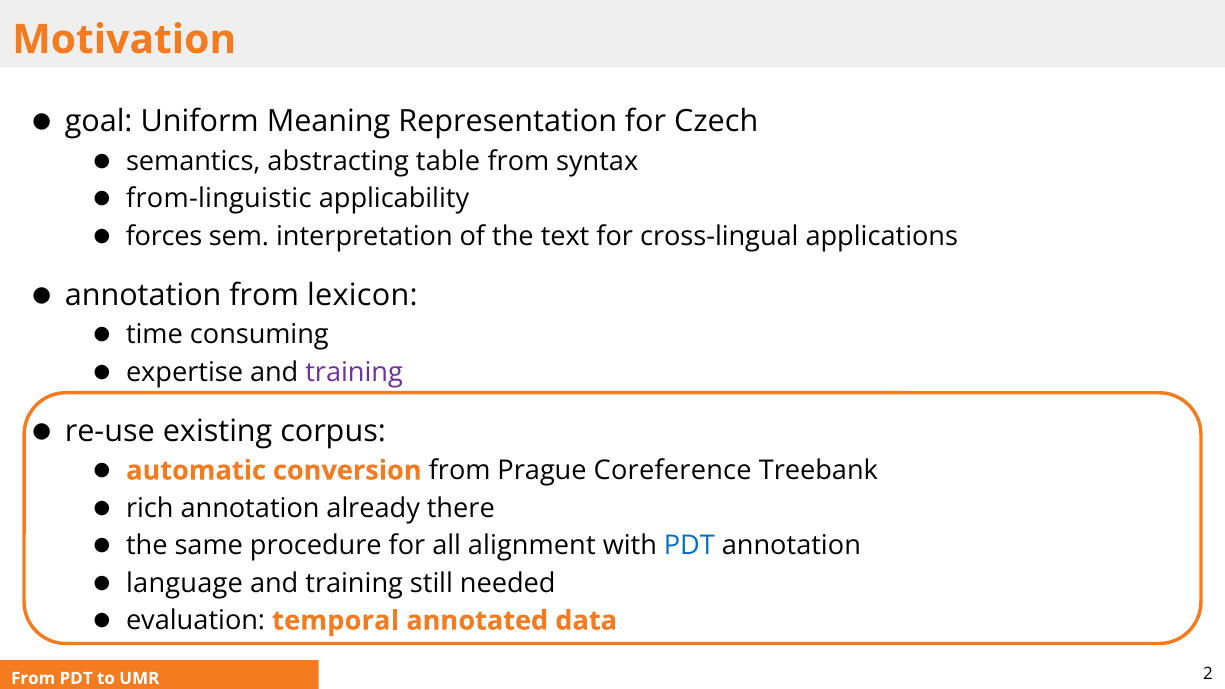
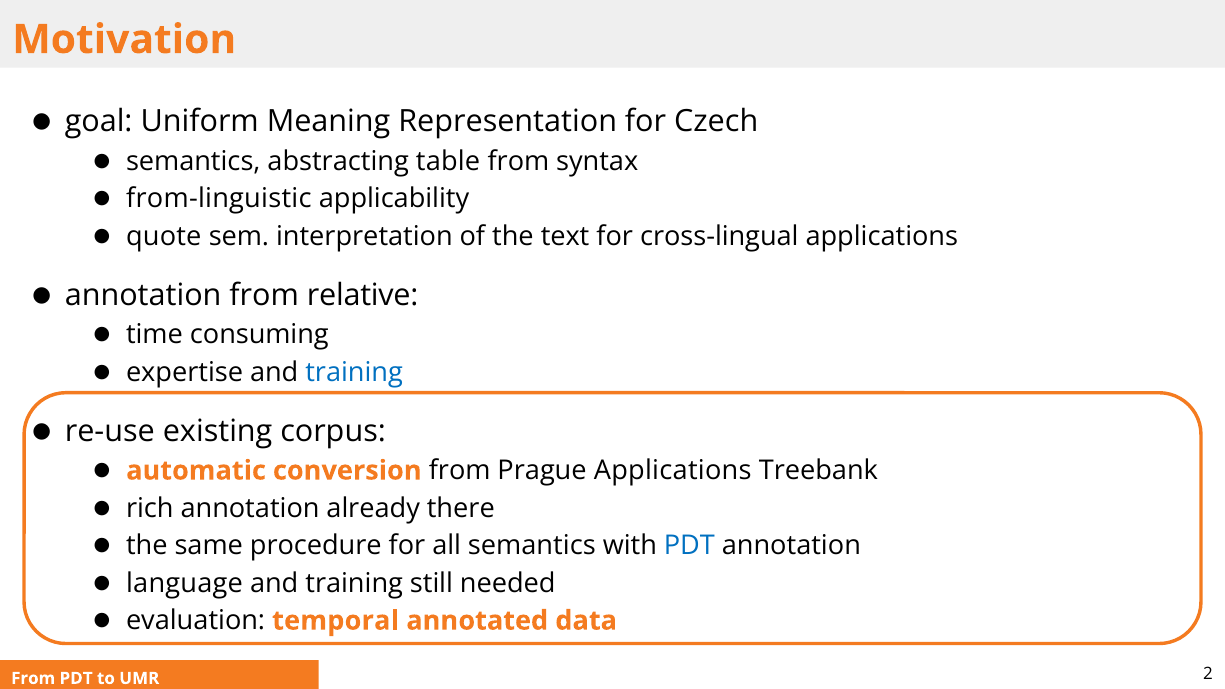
forces: forces -> quote (164, 236)
lexicon: lexicon -> relative (363, 295)
training colour: purple -> blue (354, 372)
Prague Coreference: Coreference -> Applications (673, 471)
all alignment: alignment -> semantics (532, 546)
